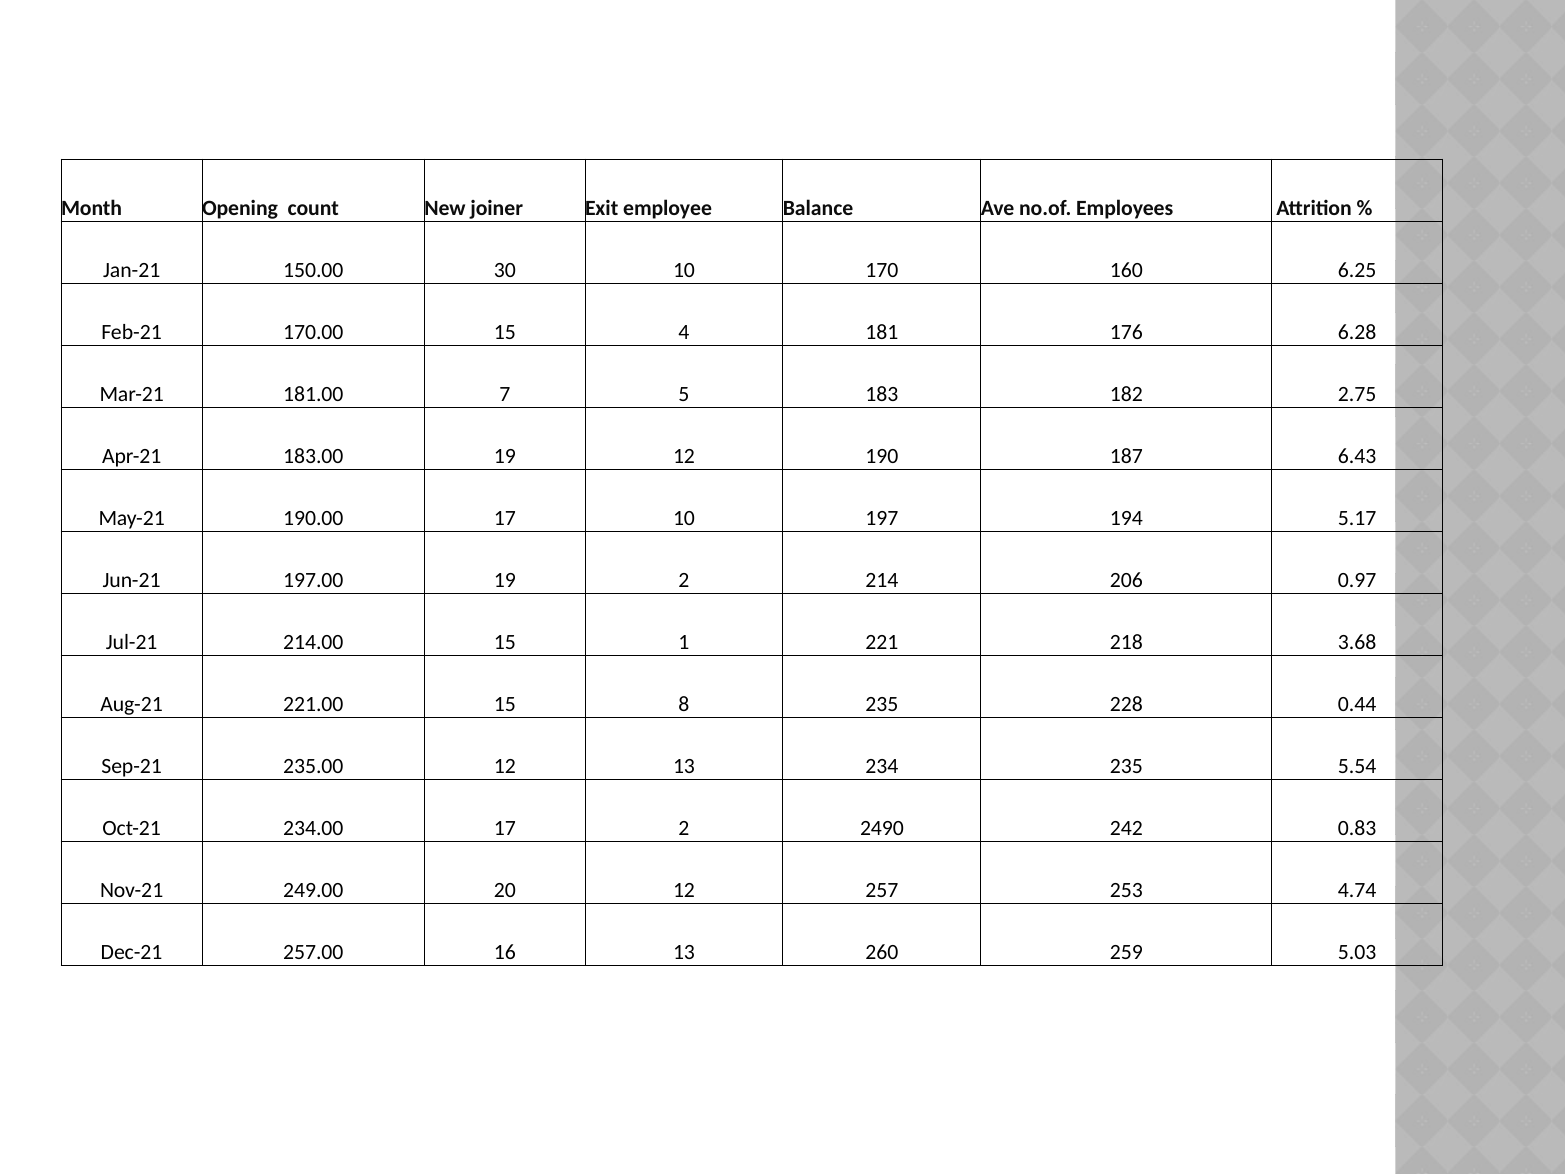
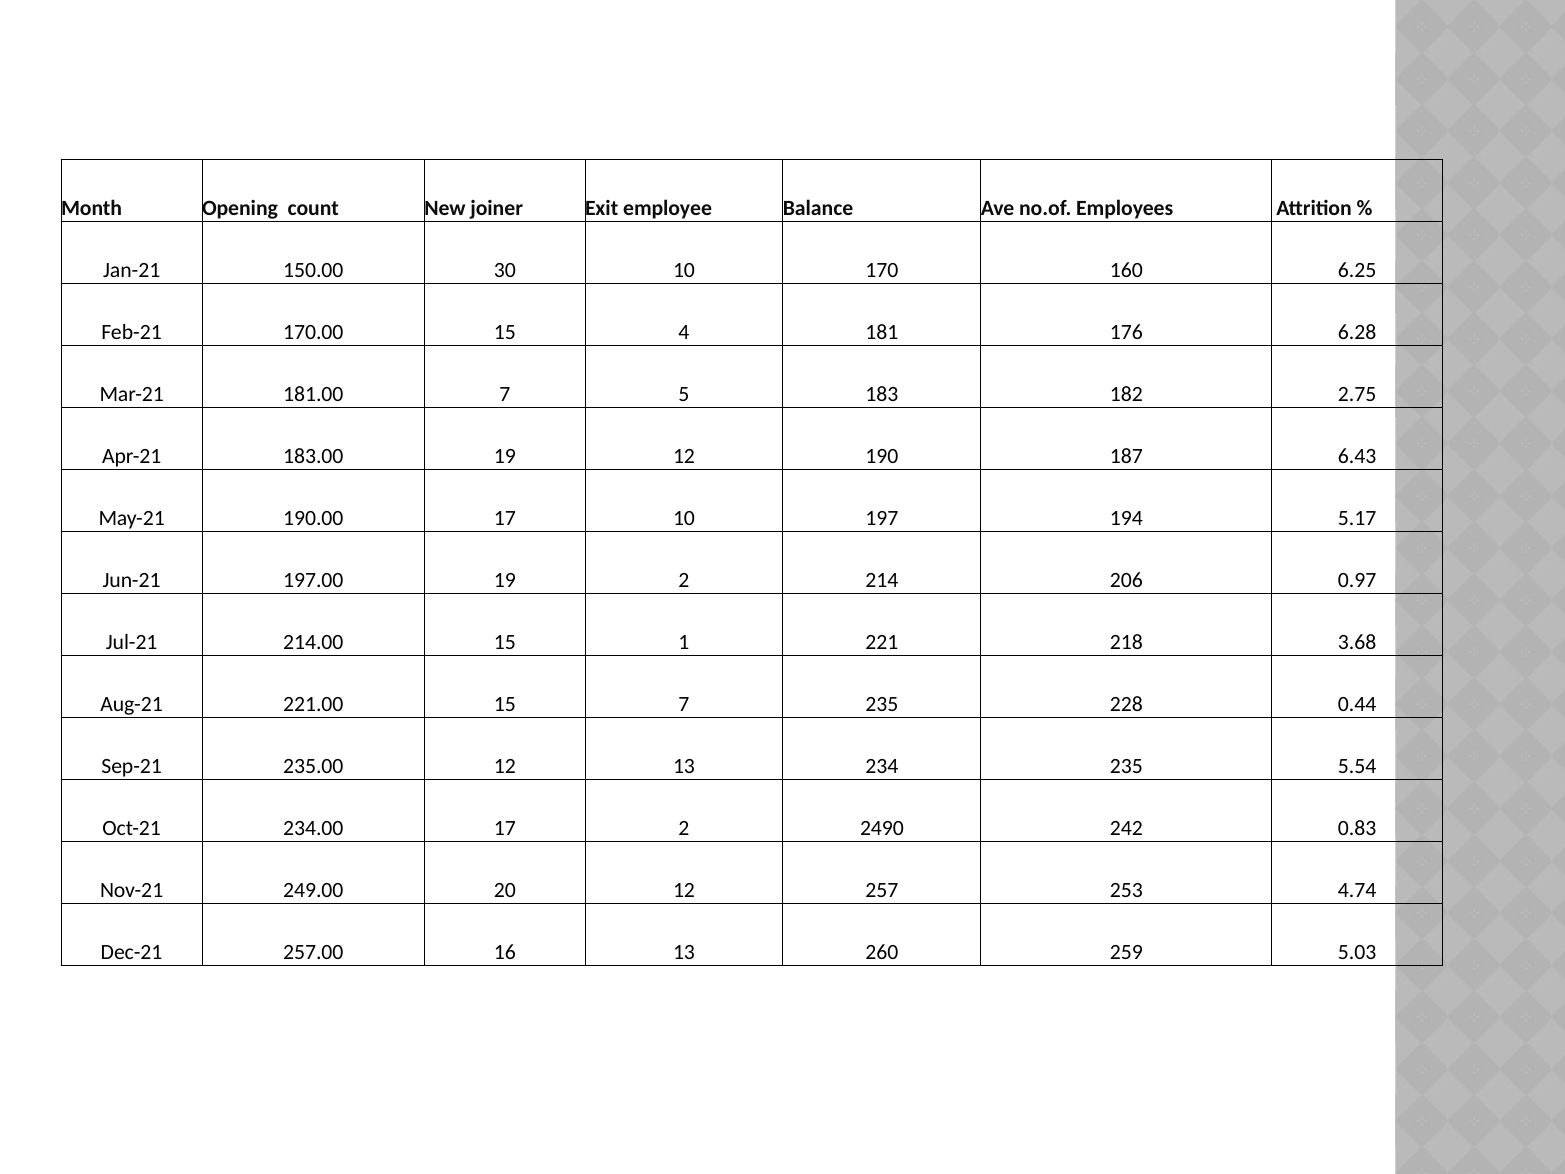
15 8: 8 -> 7 (684, 704)
